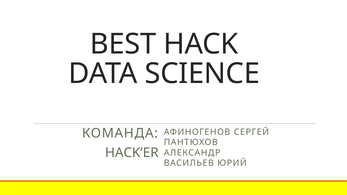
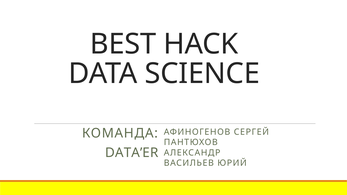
HACK’ER: HACK’ER -> DATA’ER (132, 153)
